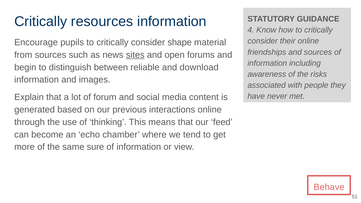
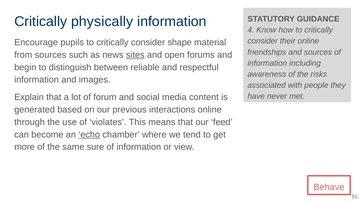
resources: resources -> physically (102, 22)
download: download -> respectful (199, 67)
thinking: thinking -> violates (108, 122)
echo underline: none -> present (89, 135)
